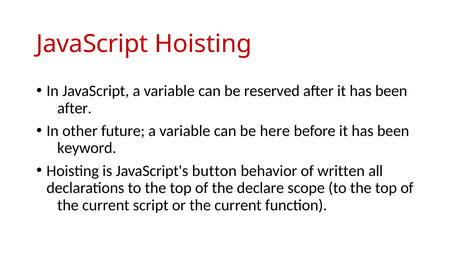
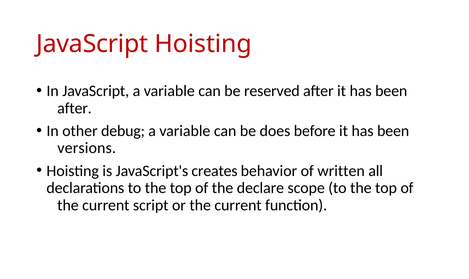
future: future -> debug (123, 131)
here: here -> does (275, 131)
keyword: keyword -> versions (87, 148)
button: button -> creates (215, 171)
